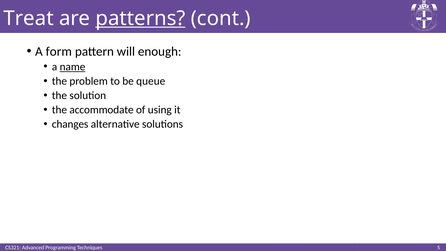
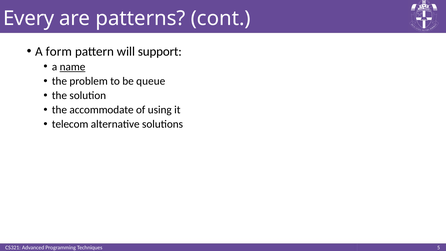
Treat: Treat -> Every (29, 18)
patterns underline: present -> none (140, 18)
enough: enough -> support (160, 51)
changes: changes -> telecom (70, 124)
